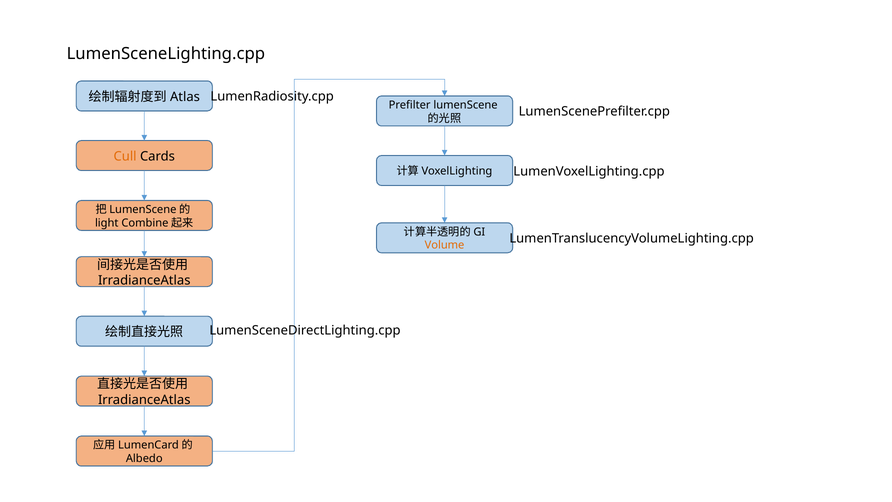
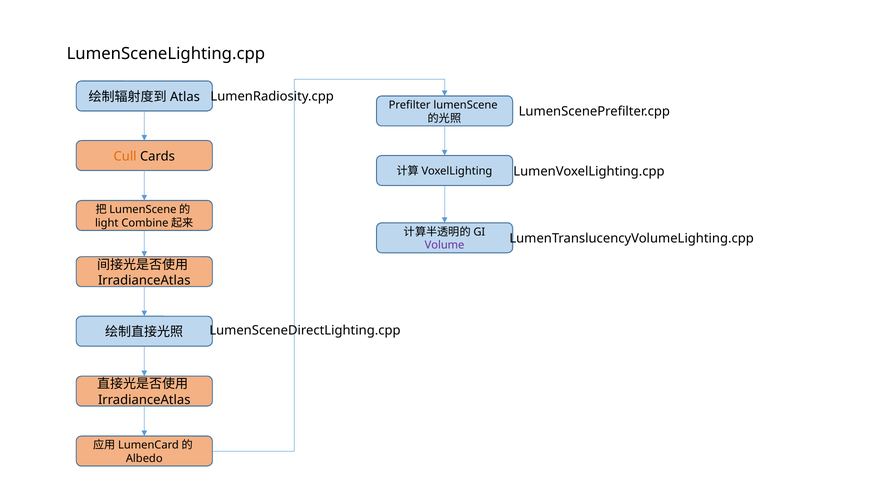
Volume colour: orange -> purple (445, 245)
